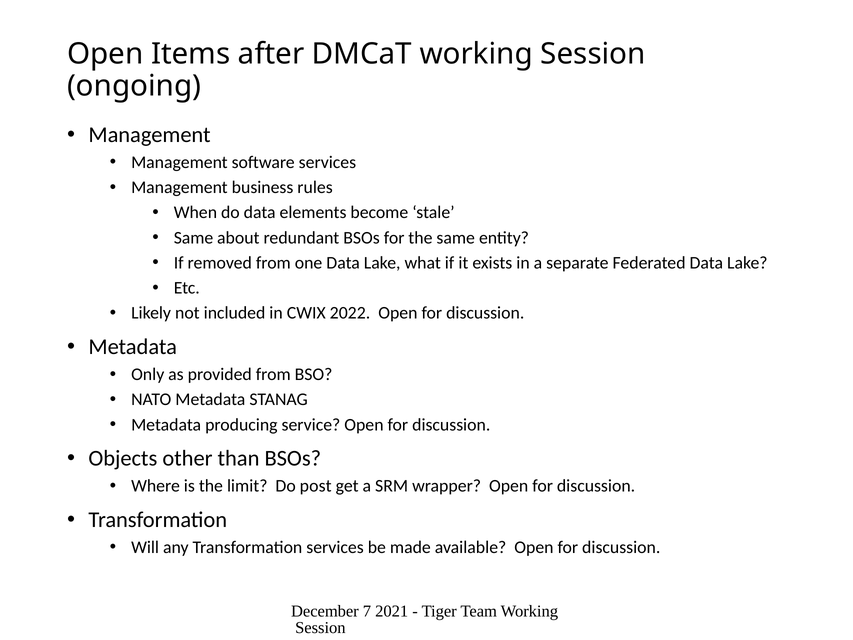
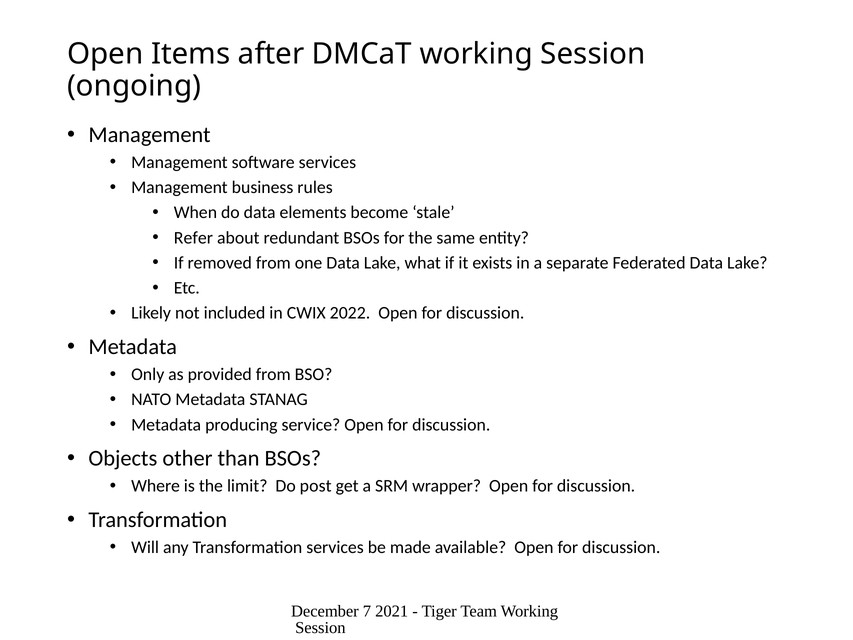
Same: Same -> Refer (193, 238)
